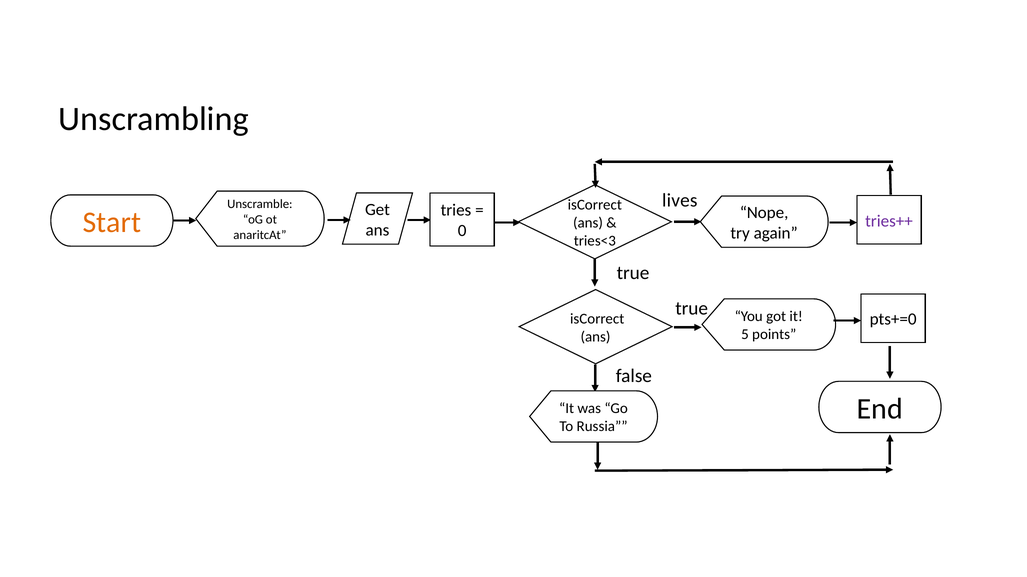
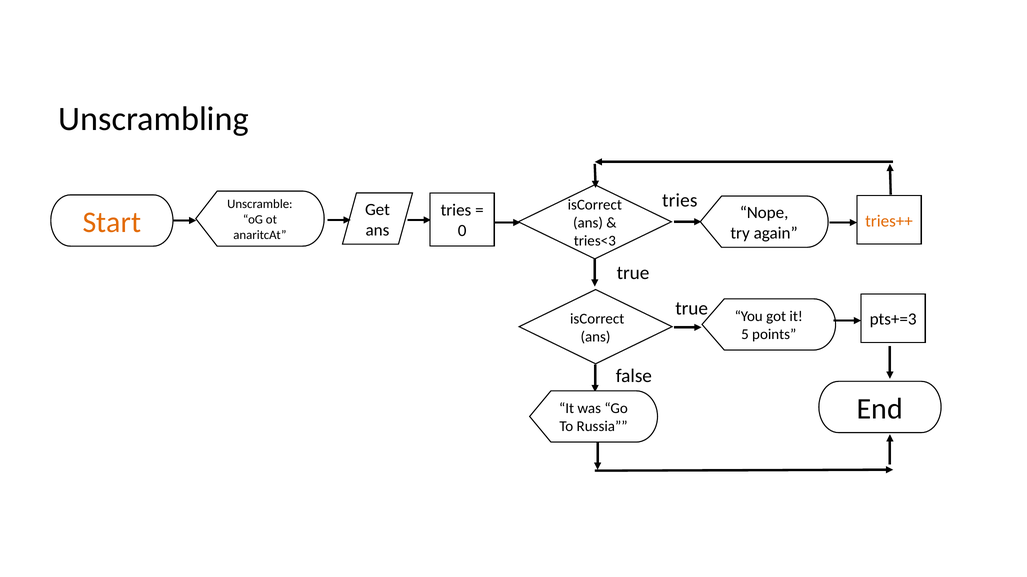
lives: lives -> tries (680, 201)
tries++ colour: purple -> orange (889, 221)
pts+=0: pts+=0 -> pts+=3 (893, 320)
